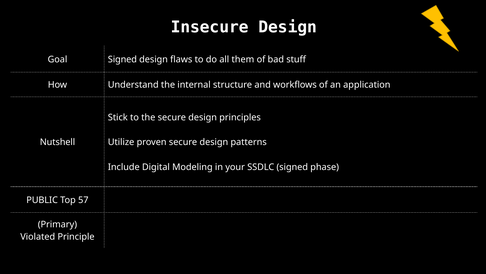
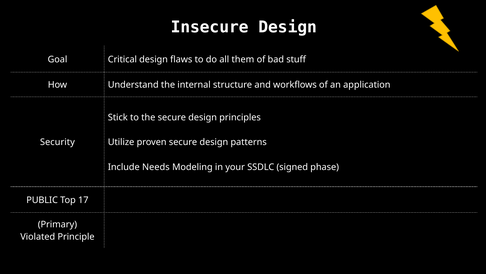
Goal Signed: Signed -> Critical (122, 59)
Nutshell: Nutshell -> Security (57, 142)
Digital: Digital -> Needs (156, 167)
57: 57 -> 17 (83, 200)
